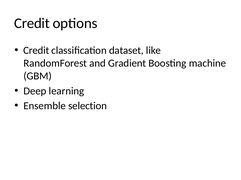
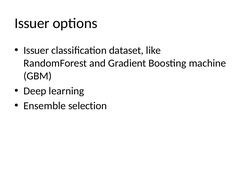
Credit: Credit -> Issuer (32, 23)
Credit: Credit -> Issuer (36, 51)
